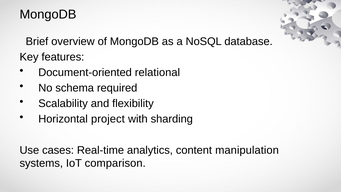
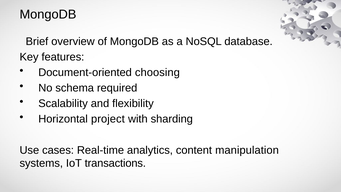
relational: relational -> choosing (157, 72)
comparison: comparison -> transactions (115, 163)
